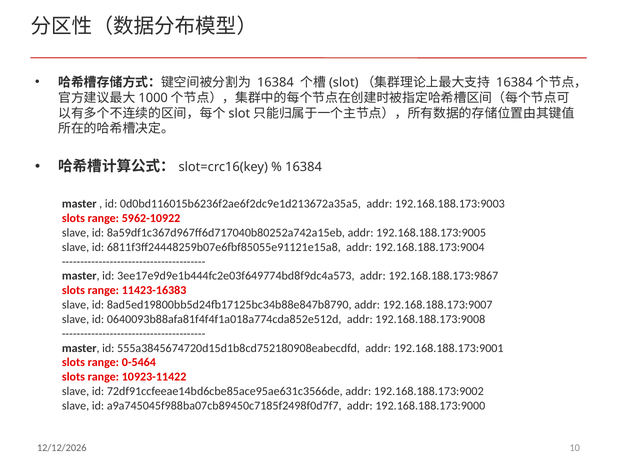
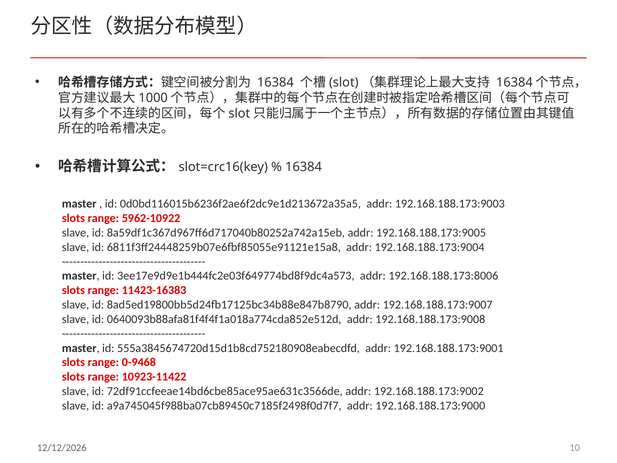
192.168.188.173:9867: 192.168.188.173:9867 -> 192.168.188.173:8006 (443, 276)
0-5464: 0-5464 -> 0-9468 (139, 362)
